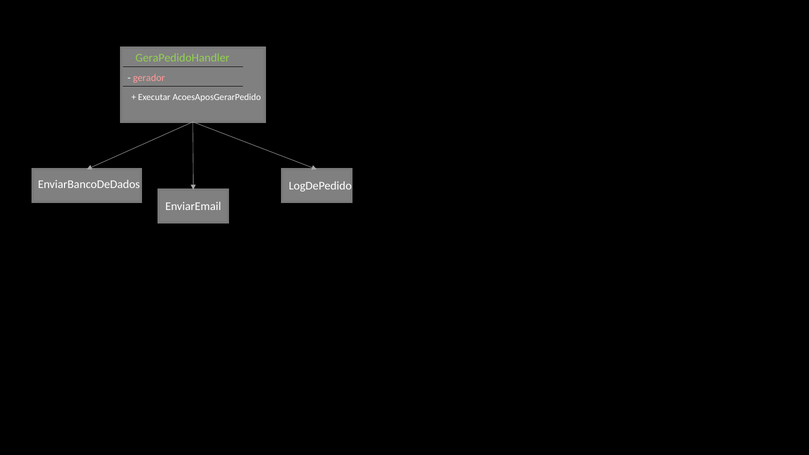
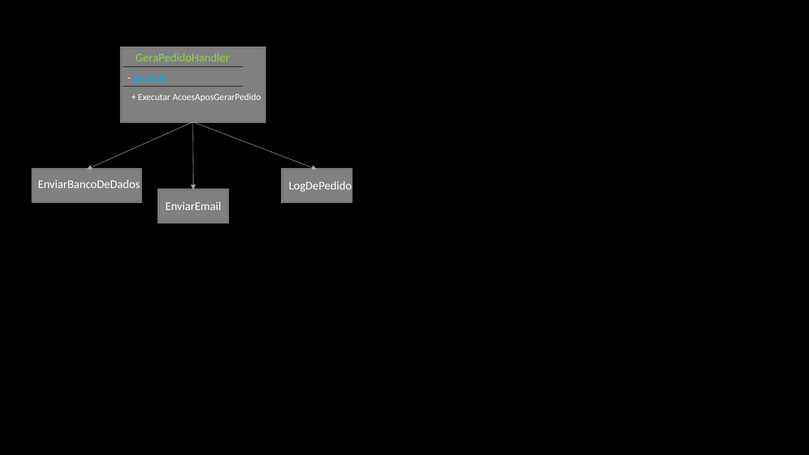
gerador colour: pink -> light blue (149, 78)
